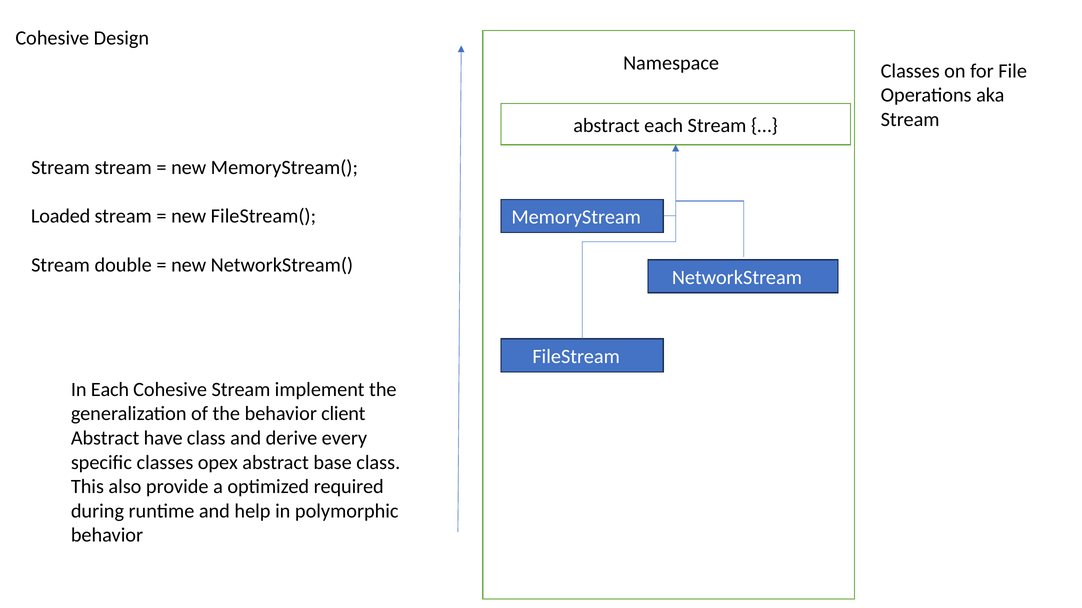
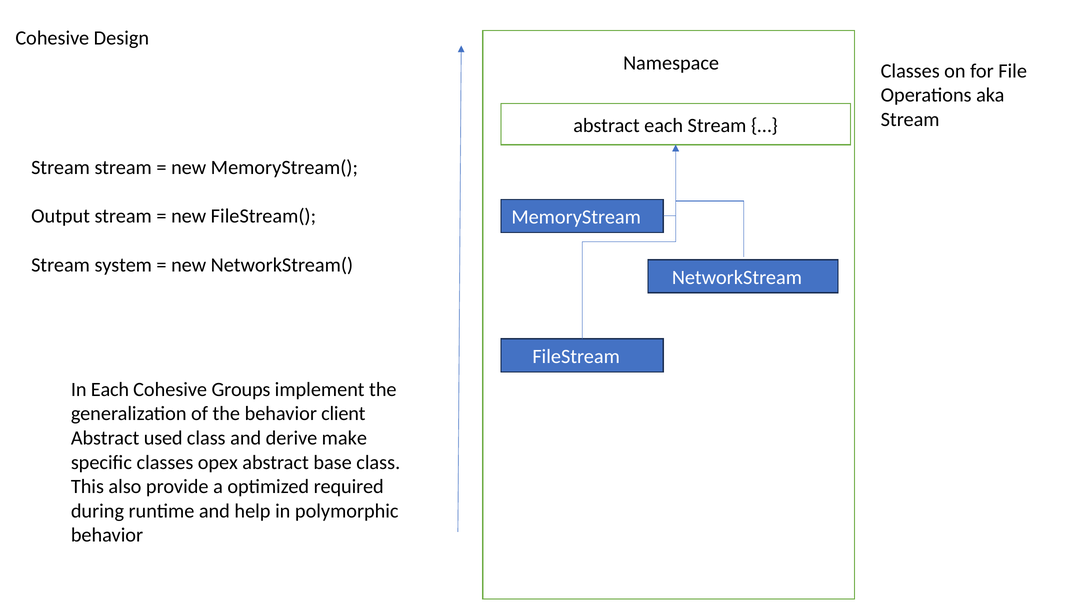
Loaded: Loaded -> Output (61, 217)
double: double -> system (123, 265)
Cohesive Stream: Stream -> Groups (241, 390)
have: have -> used (163, 438)
every: every -> make (344, 438)
